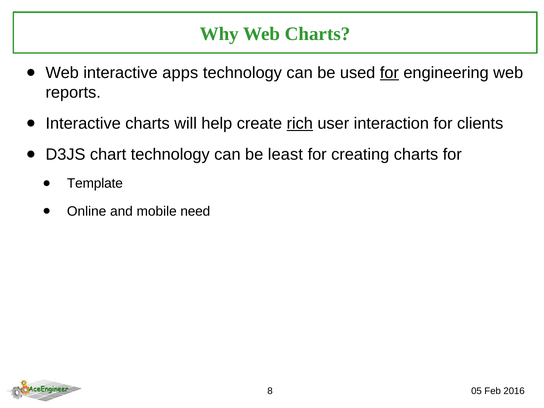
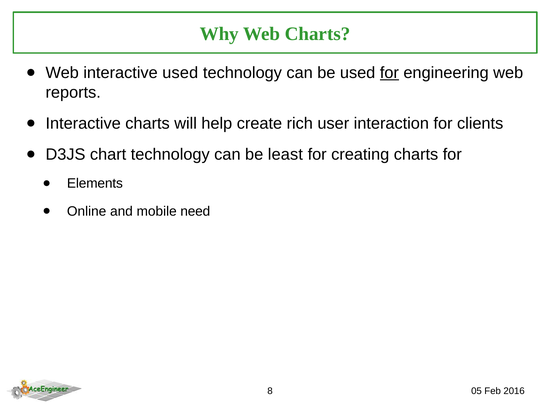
interactive apps: apps -> used (180, 73)
rich underline: present -> none (300, 123)
Template: Template -> Elements (95, 184)
